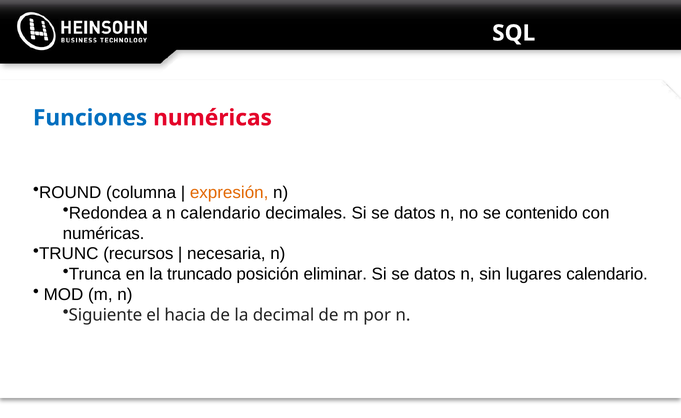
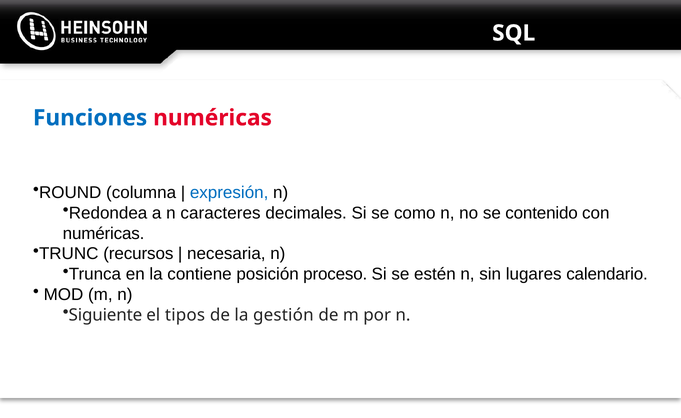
expresión colour: orange -> blue (229, 193)
n calendario: calendario -> caracteres (221, 213)
decimales Si se datos: datos -> como (415, 213)
truncado: truncado -> contiene (200, 274)
eliminar: eliminar -> proceso (335, 274)
datos: datos -> estén (435, 274)
hacia: hacia -> tipos (185, 315)
decimal: decimal -> gestión (283, 315)
